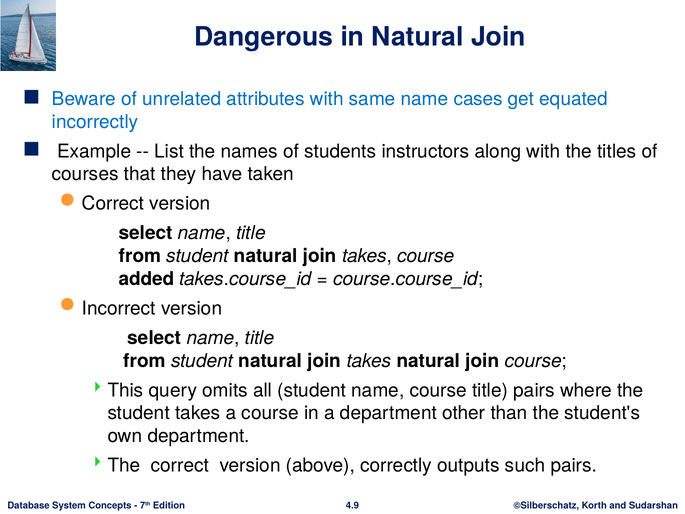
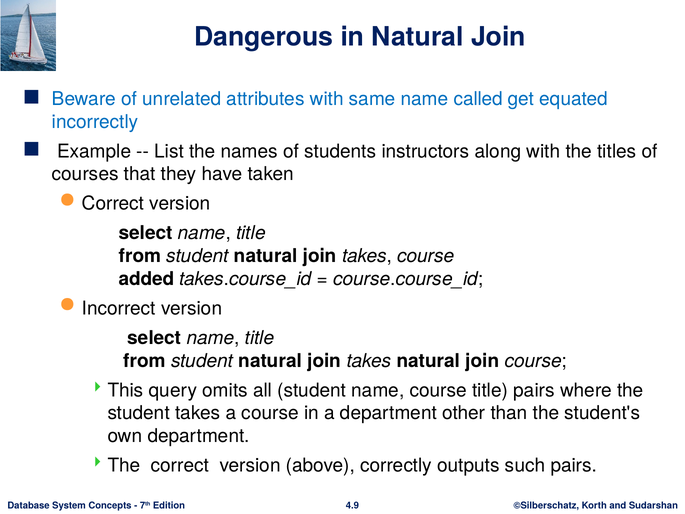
cases: cases -> called (478, 99)
